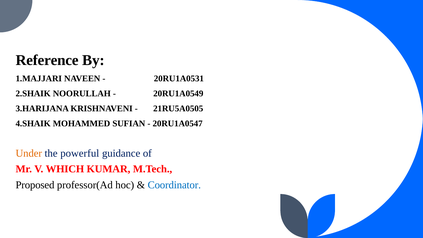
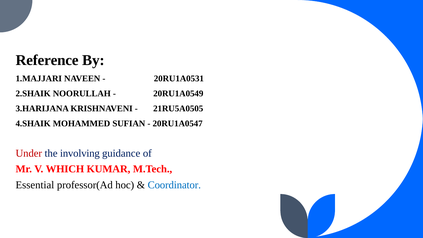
Under colour: orange -> red (29, 153)
powerful: powerful -> involving (80, 153)
Proposed: Proposed -> Essential (35, 185)
